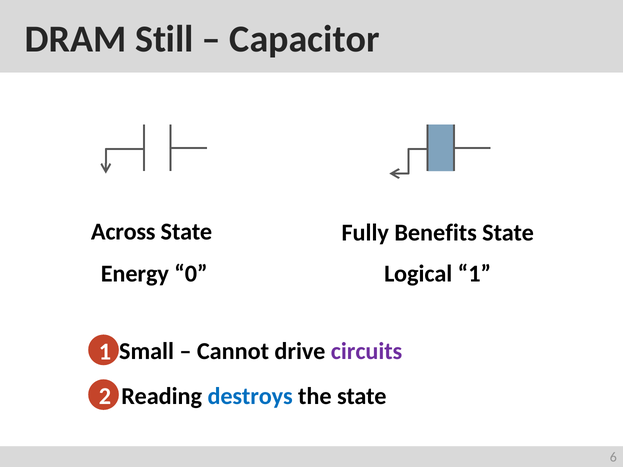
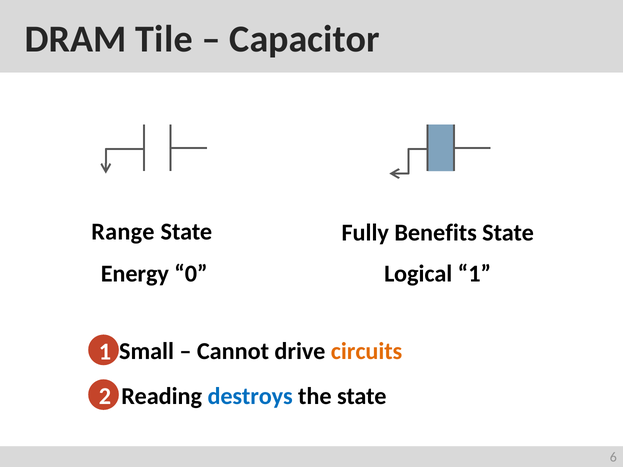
Still: Still -> Tile (164, 39)
Across: Across -> Range (123, 232)
circuits colour: purple -> orange (367, 352)
